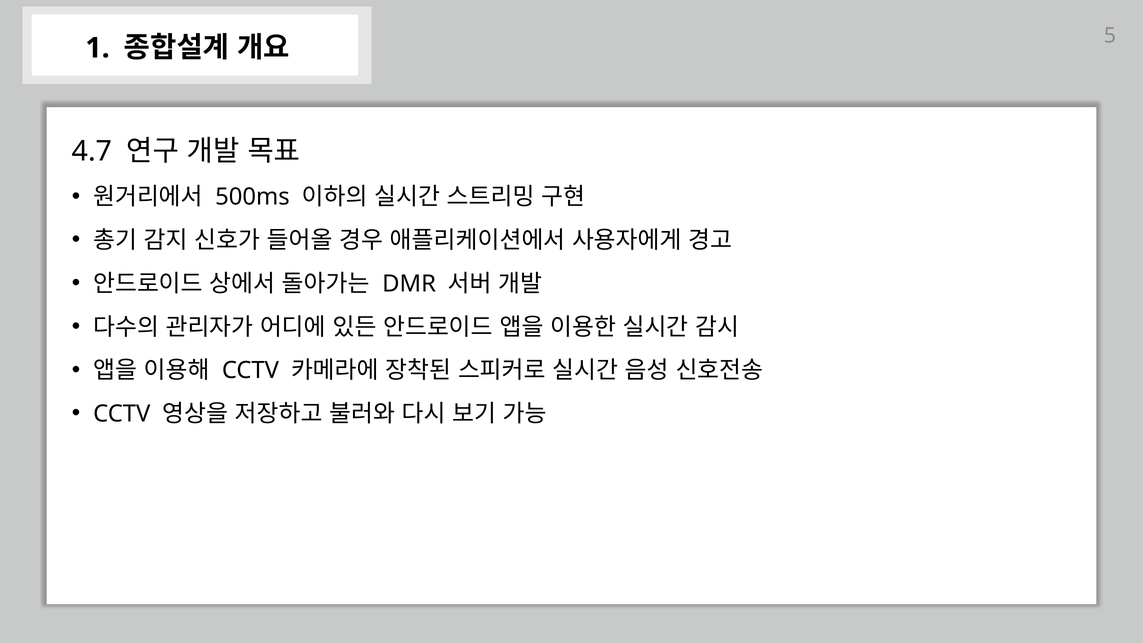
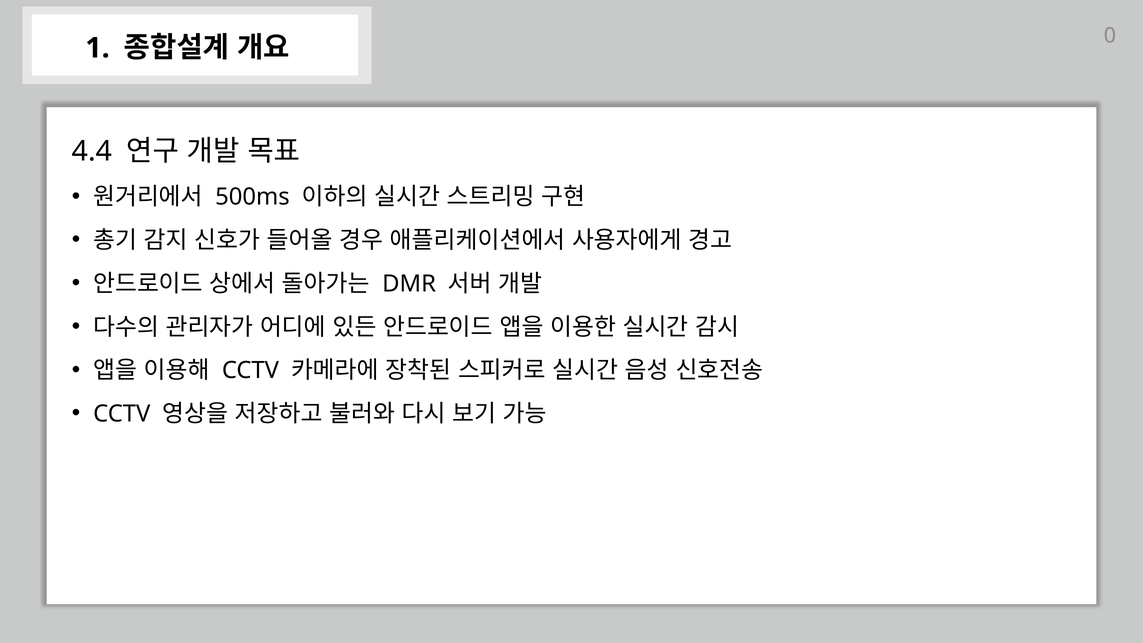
5: 5 -> 0 (1110, 36)
4.7: 4.7 -> 4.4 (92, 151)
